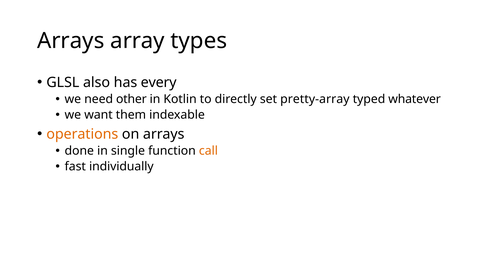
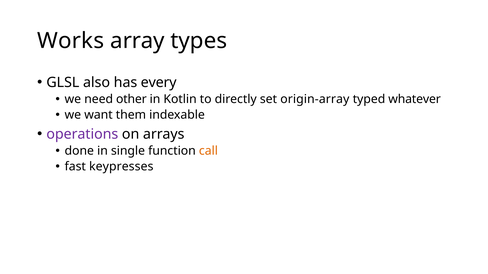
Arrays: Arrays -> Works (71, 41)
pretty-array: pretty-array -> origin-array (315, 99)
operations colour: orange -> purple (82, 134)
individually: individually -> keypresses (121, 167)
